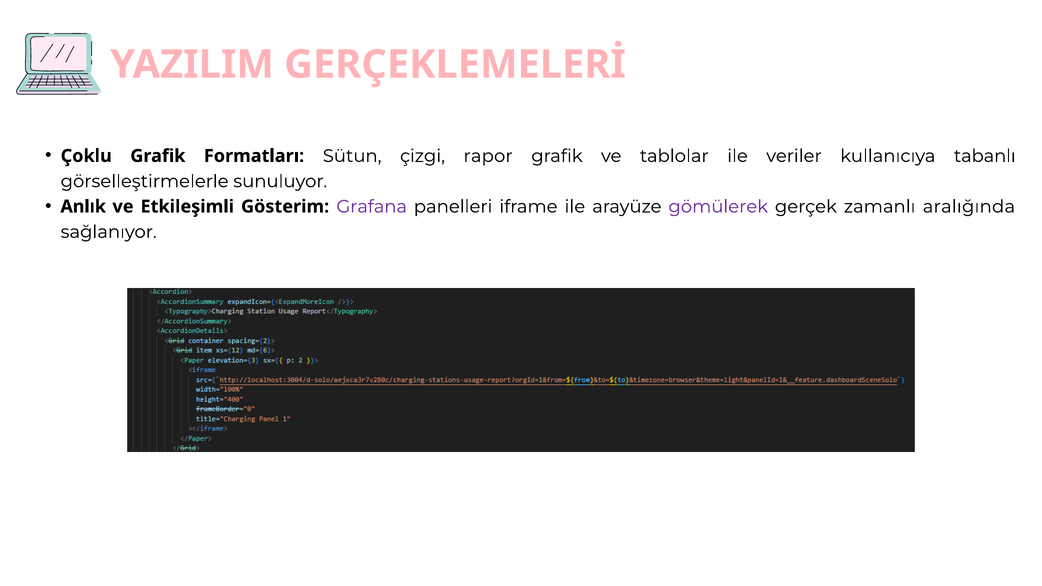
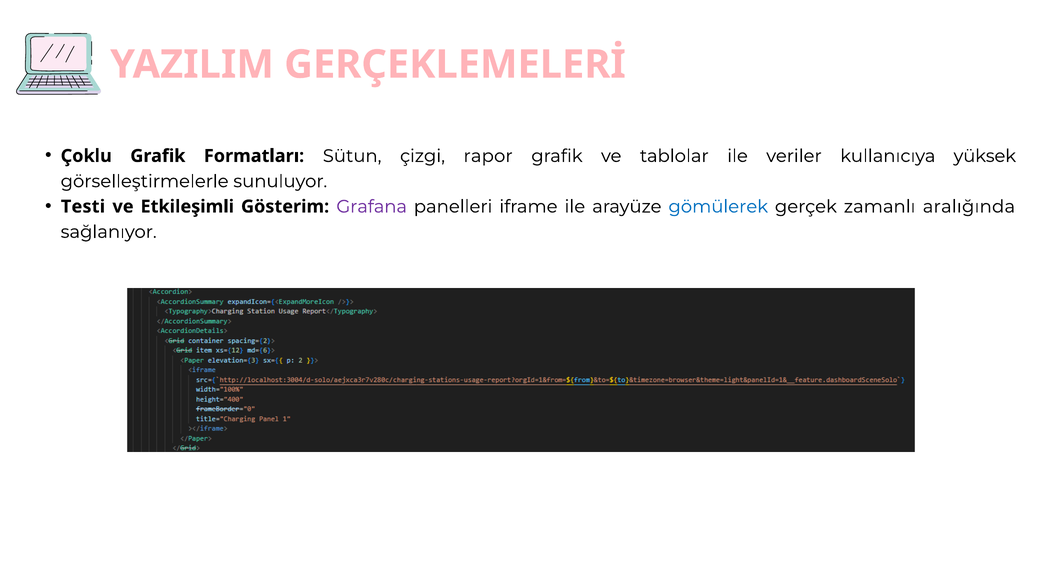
tabanlı: tabanlı -> yüksek (985, 156)
Anlık: Anlık -> Testi (83, 207)
gömülerek colour: purple -> blue (718, 207)
